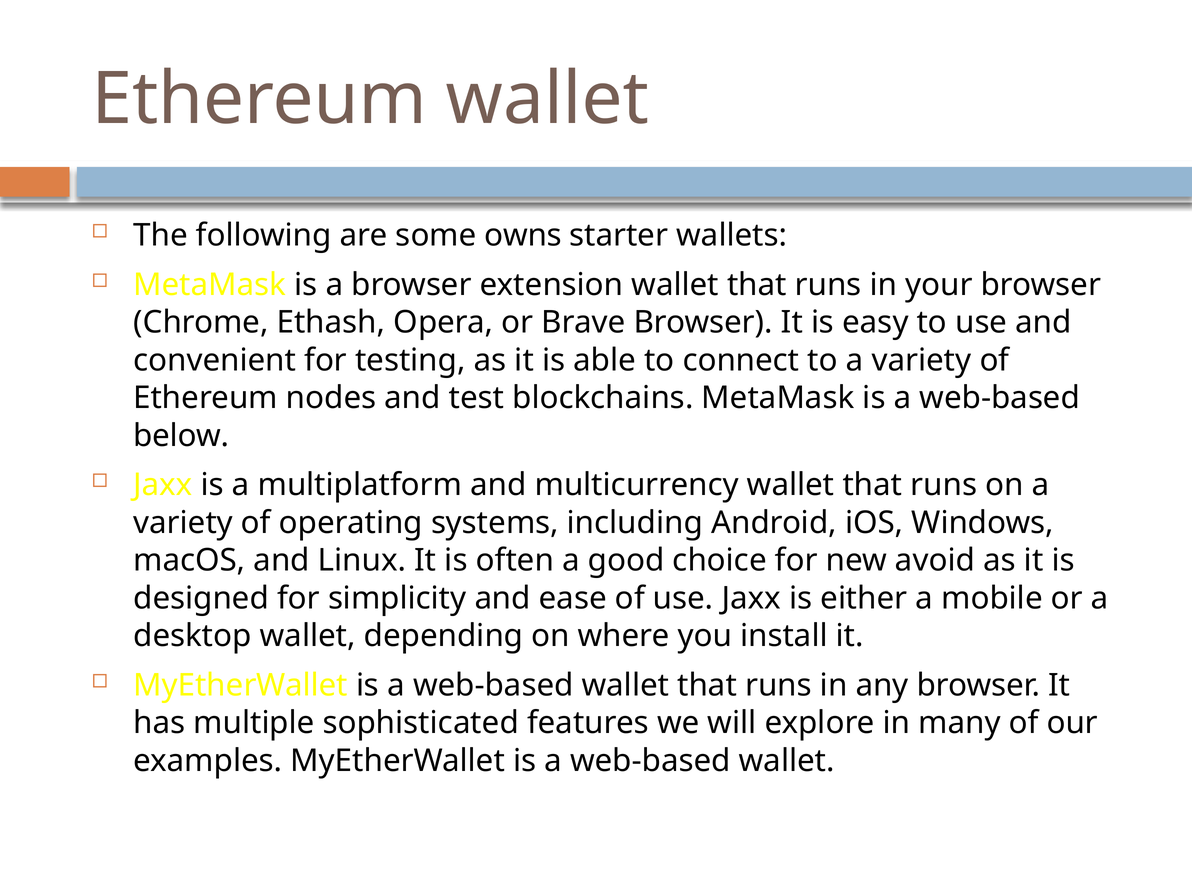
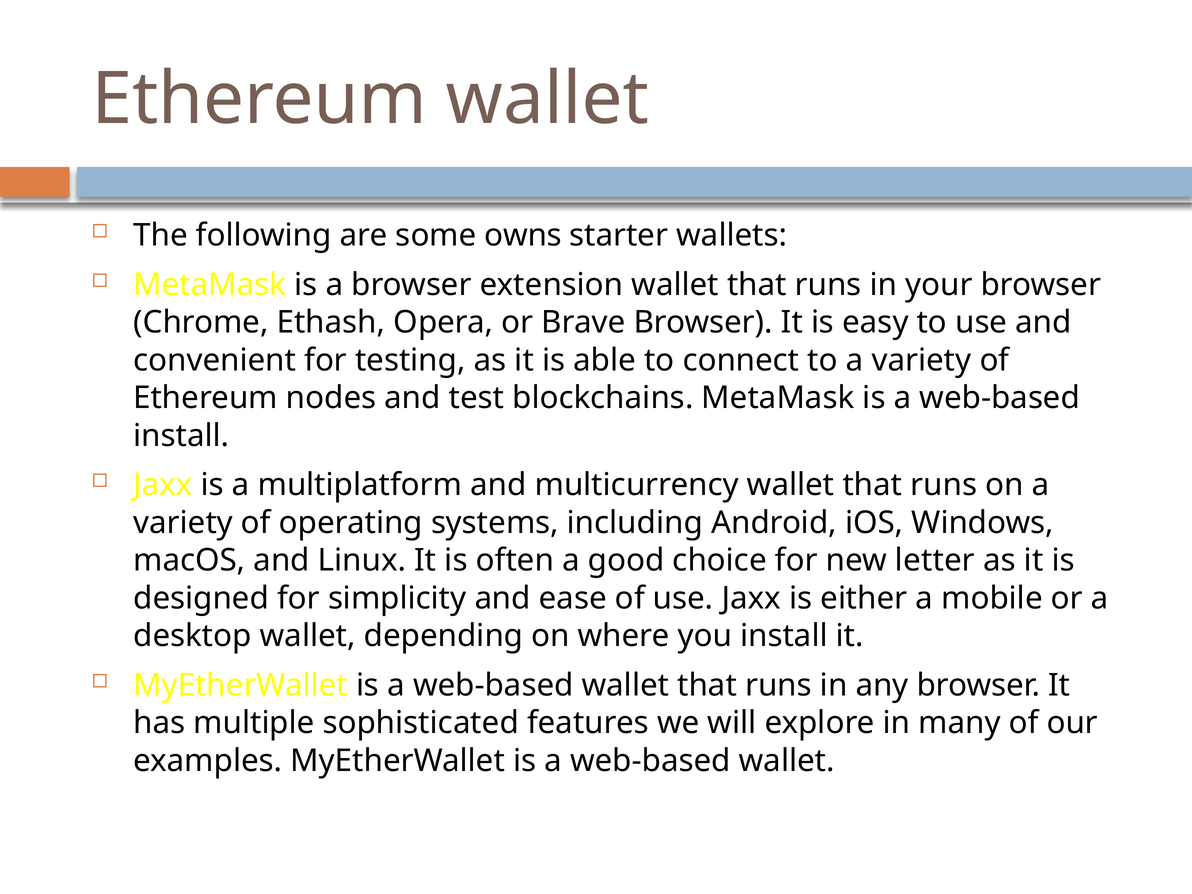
below: below -> install (181, 436)
avoid: avoid -> letter (935, 561)
